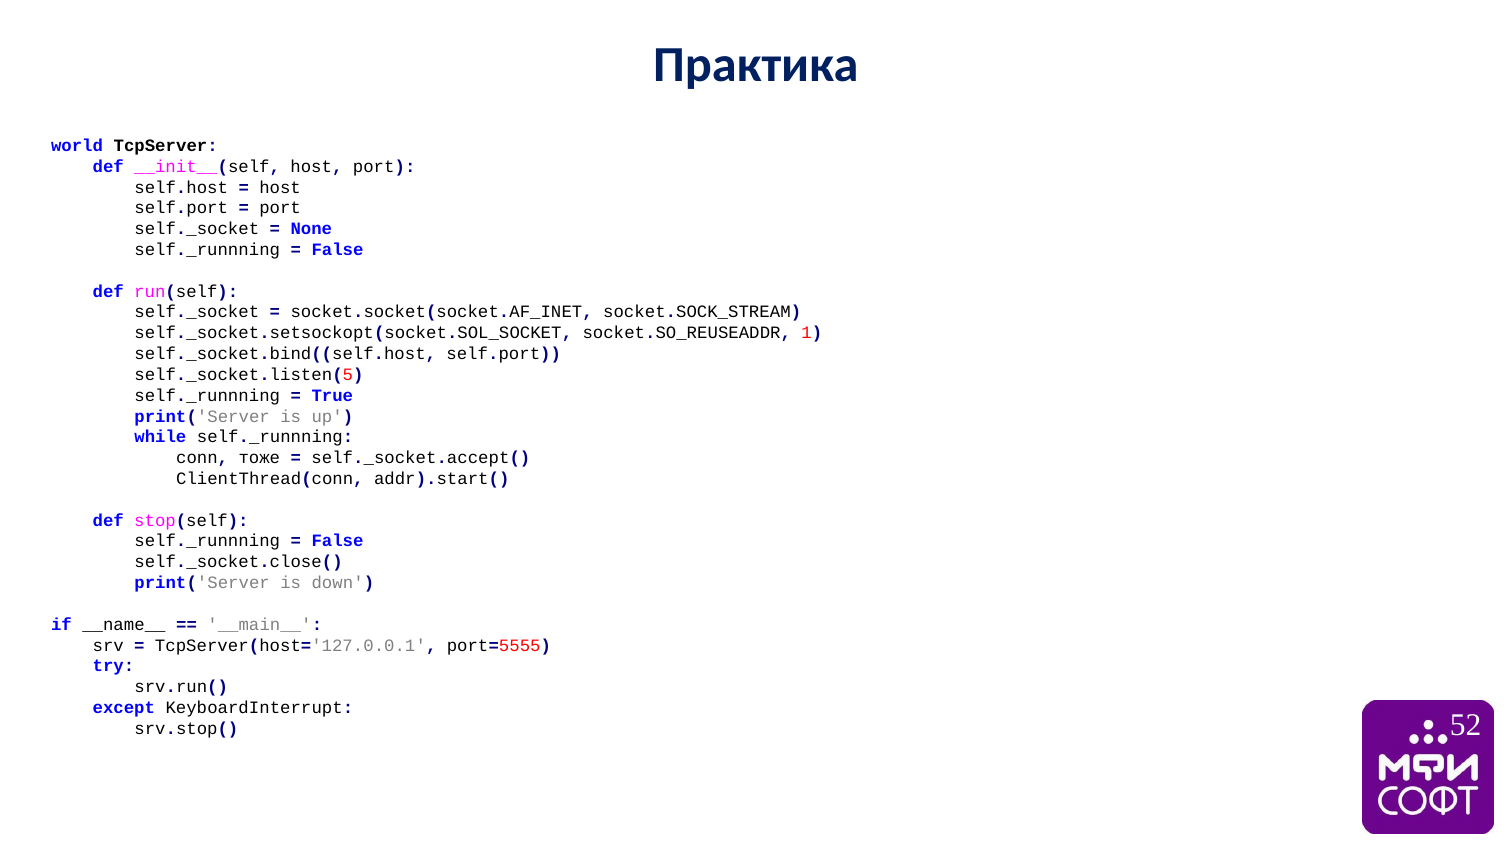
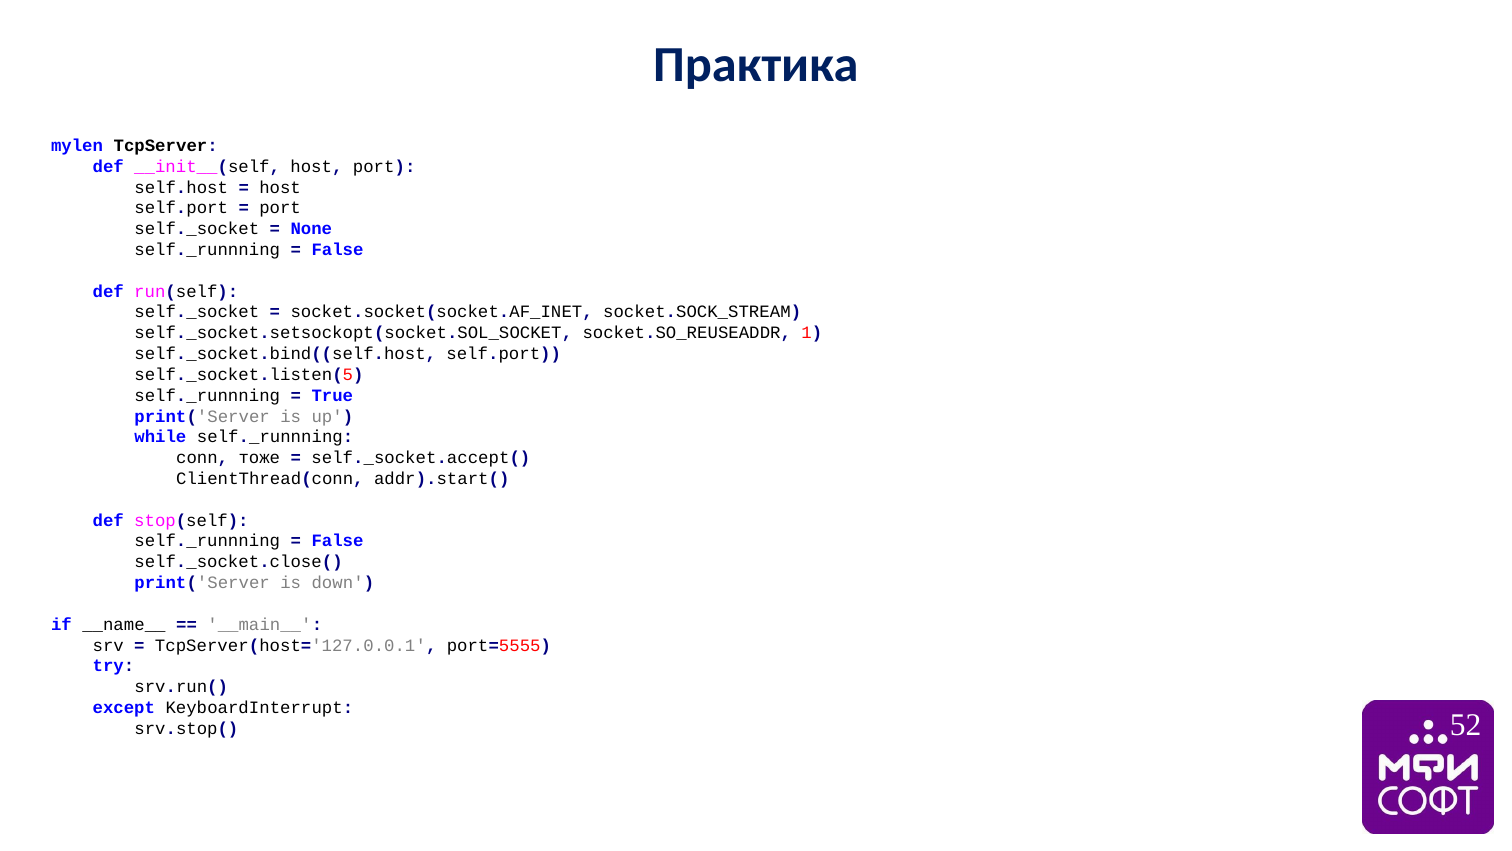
world: world -> mylen (77, 146)
